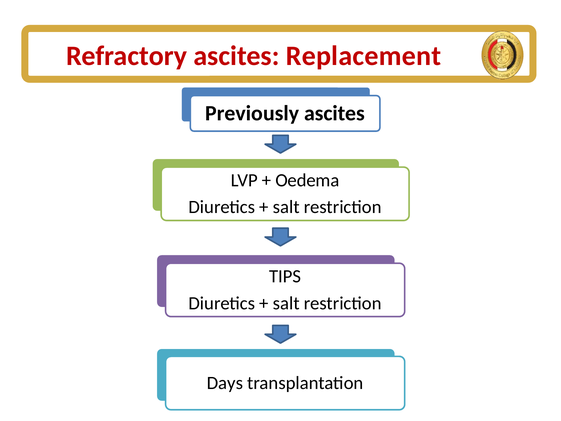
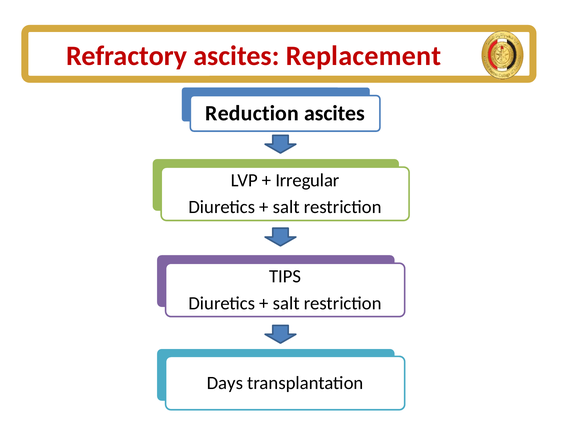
Previously: Previously -> Reduction (252, 113)
Oedema: Oedema -> Irregular (307, 180)
